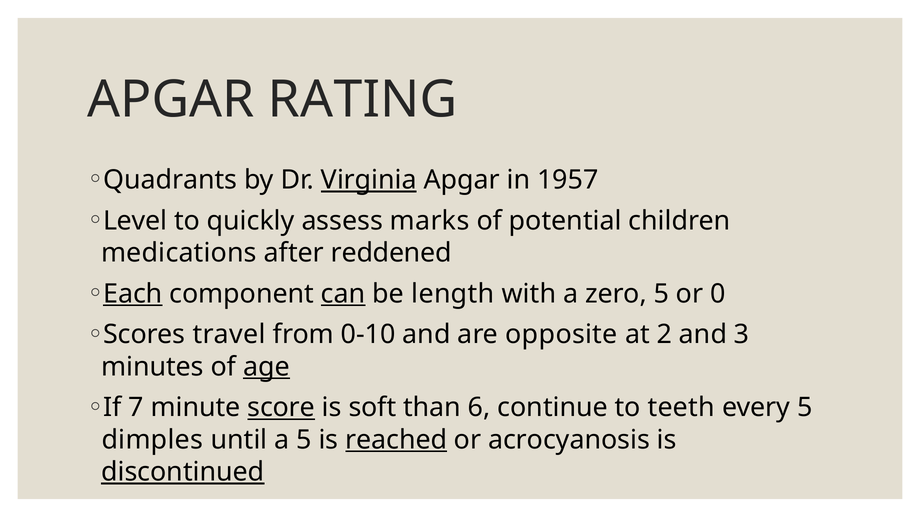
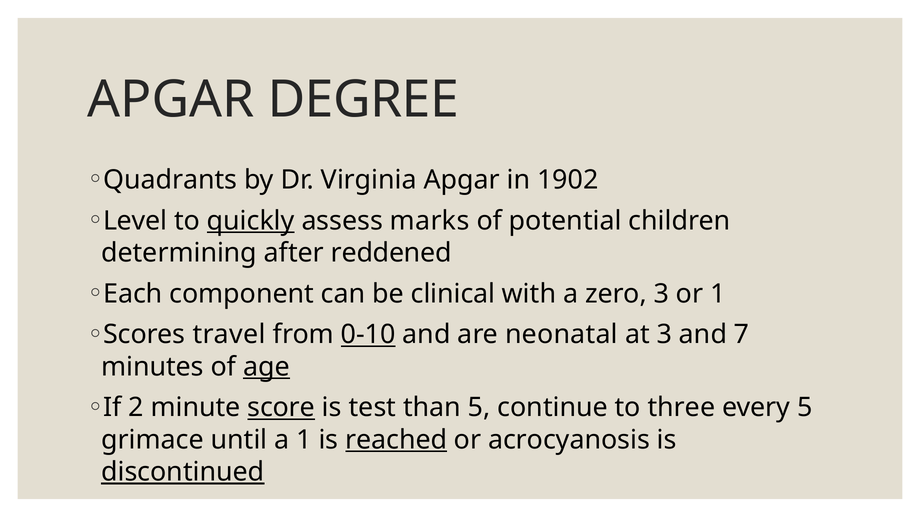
RATING: RATING -> DEGREE (363, 100)
Virginia underline: present -> none (369, 180)
1957: 1957 -> 1902 (568, 180)
quickly underline: none -> present (251, 221)
medications: medications -> determining (179, 253)
Each underline: present -> none (133, 294)
can underline: present -> none (343, 294)
length: length -> clinical (453, 294)
zero 5: 5 -> 3 (661, 294)
or 0: 0 -> 1 (718, 294)
0-10 underline: none -> present (368, 335)
opposite: opposite -> neonatal (561, 335)
at 2: 2 -> 3 (664, 335)
3: 3 -> 7 (742, 335)
7: 7 -> 2 (136, 408)
soft: soft -> test (372, 408)
than 6: 6 -> 5 (479, 408)
teeth: teeth -> three (681, 408)
dimples: dimples -> grimace (153, 440)
a 5: 5 -> 1 (304, 440)
